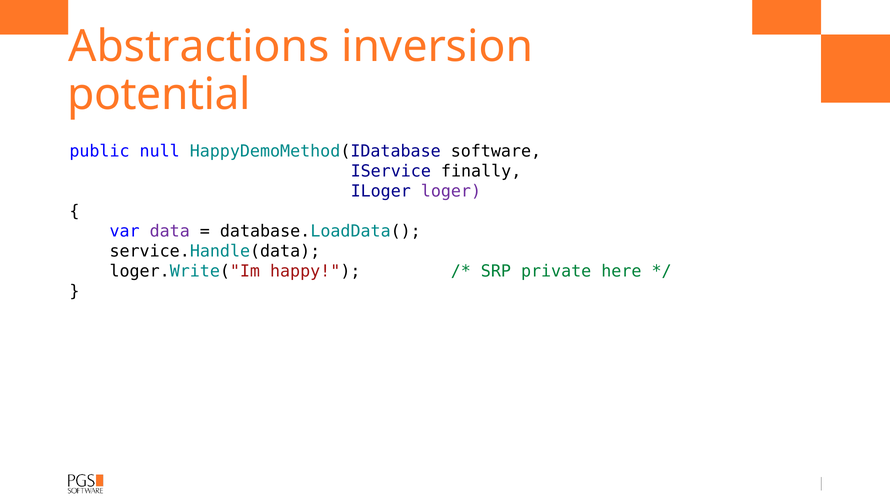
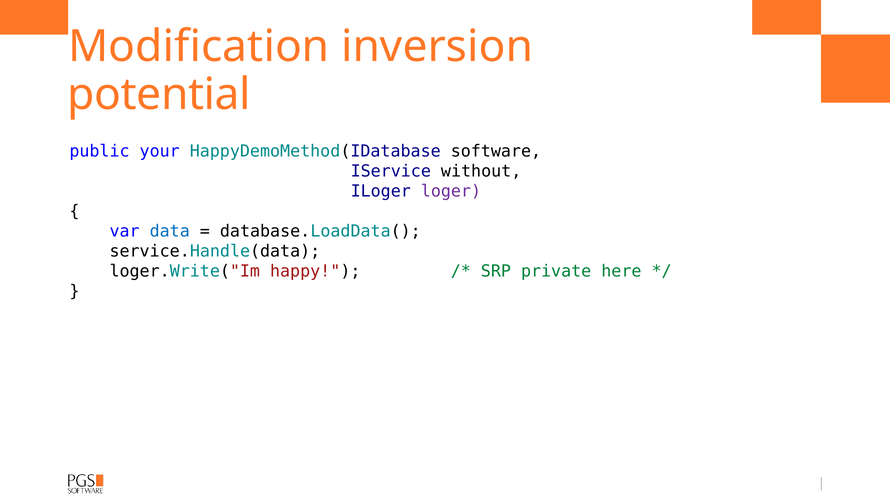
Abstractions: Abstractions -> Modification (199, 47)
null: null -> your (160, 151)
finally: finally -> without (481, 172)
data colour: purple -> blue (170, 232)
